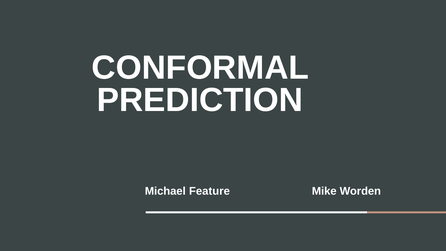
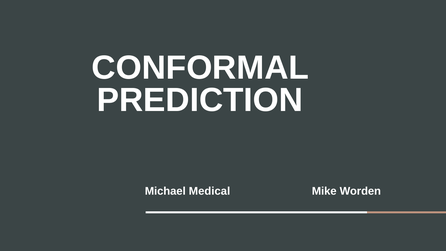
Feature: Feature -> Medical (209, 191)
